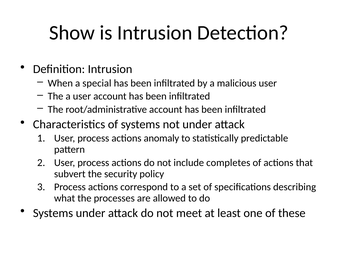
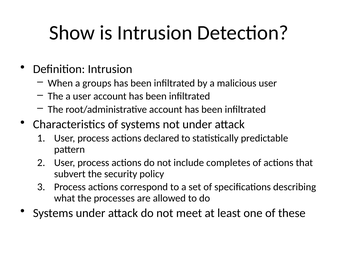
special: special -> groups (97, 83)
anomaly: anomaly -> declared (161, 138)
